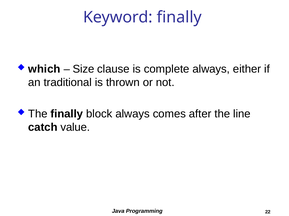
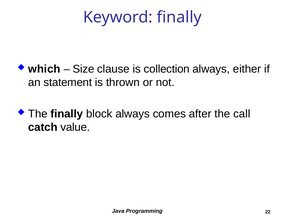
complete: complete -> collection (167, 69)
traditional: traditional -> statement (68, 83)
line: line -> call (242, 114)
